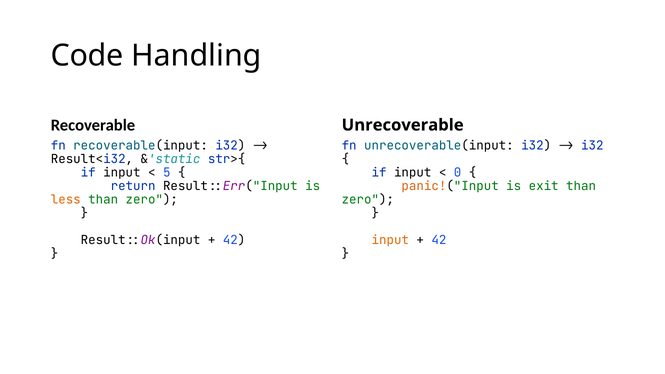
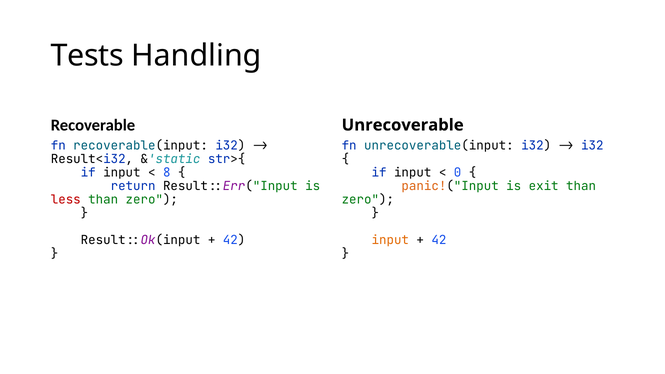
Code: Code -> Tests (87, 56)
5: 5 -> 8 (167, 173)
less colour: orange -> red (66, 200)
